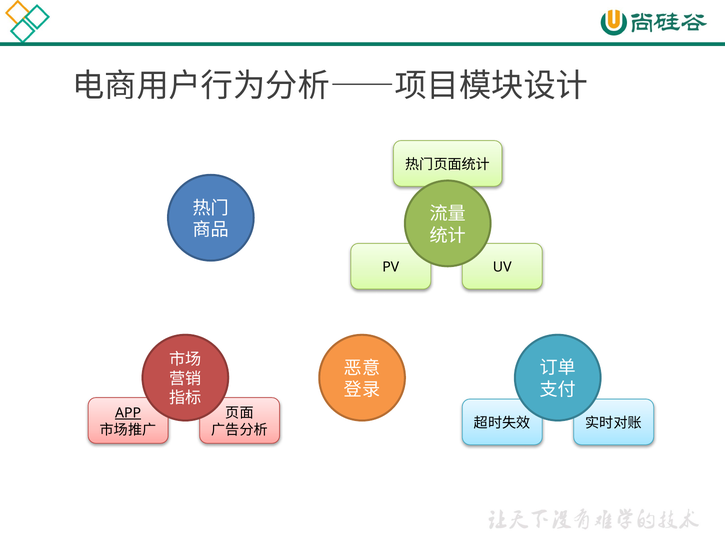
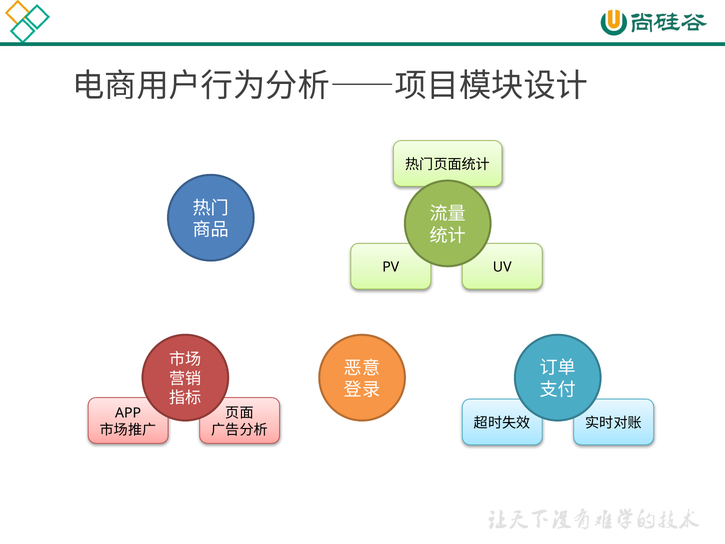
APP underline: present -> none (128, 413)
